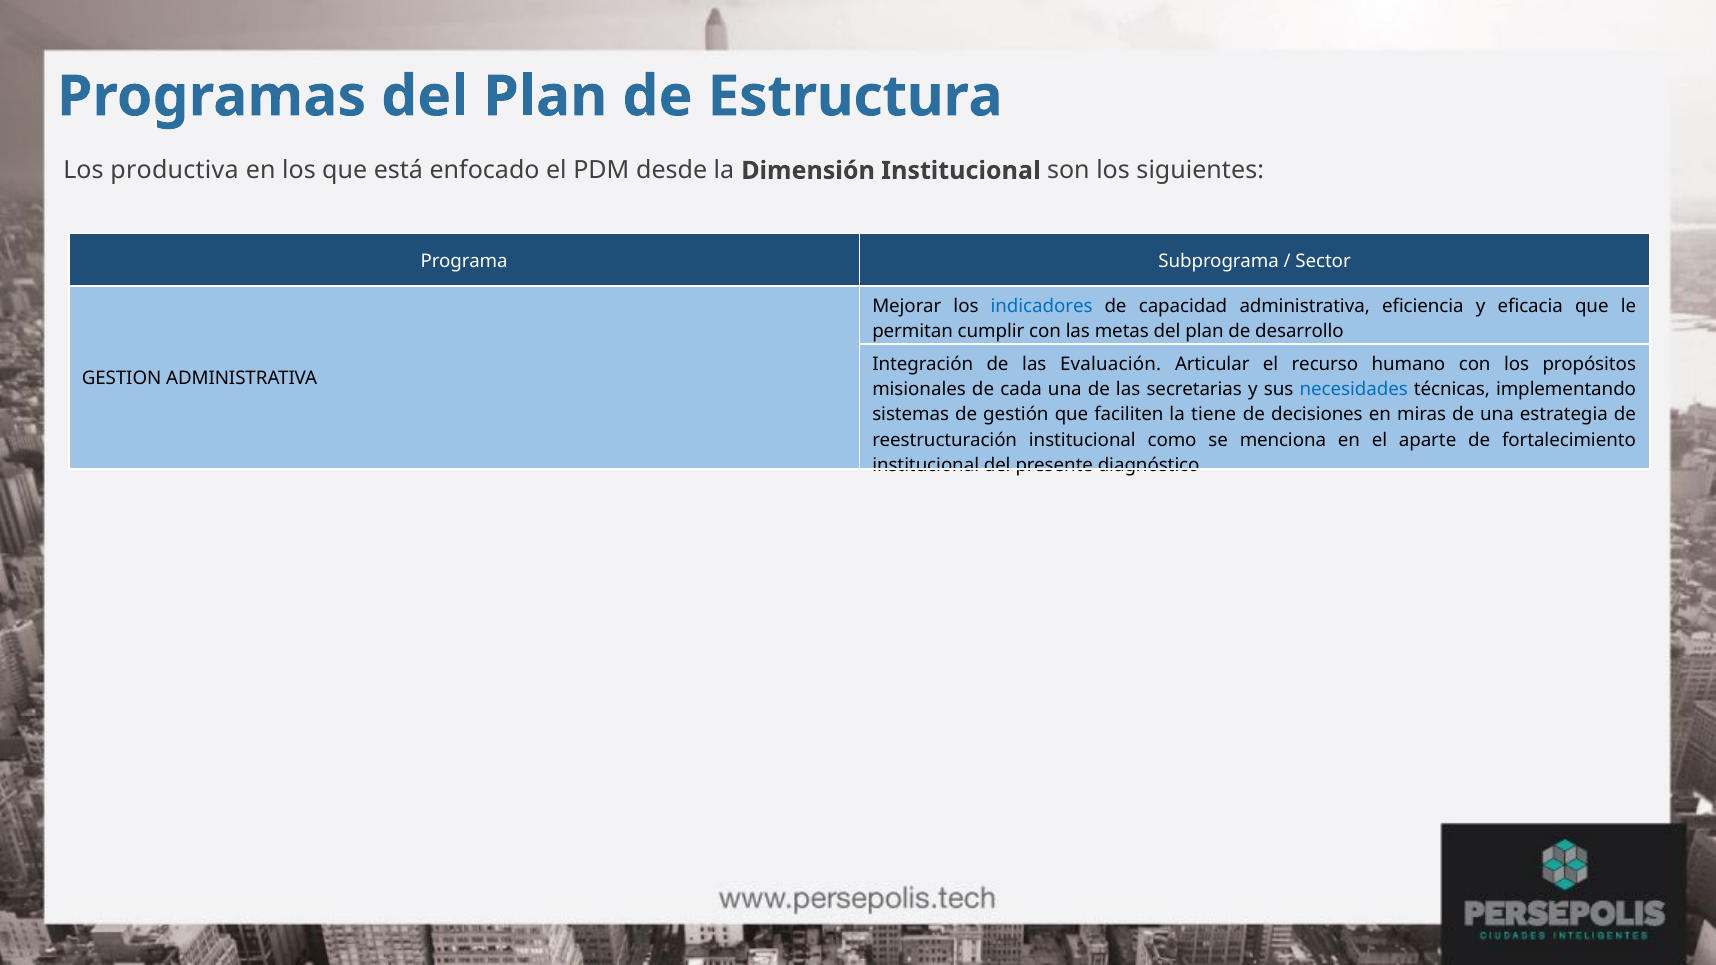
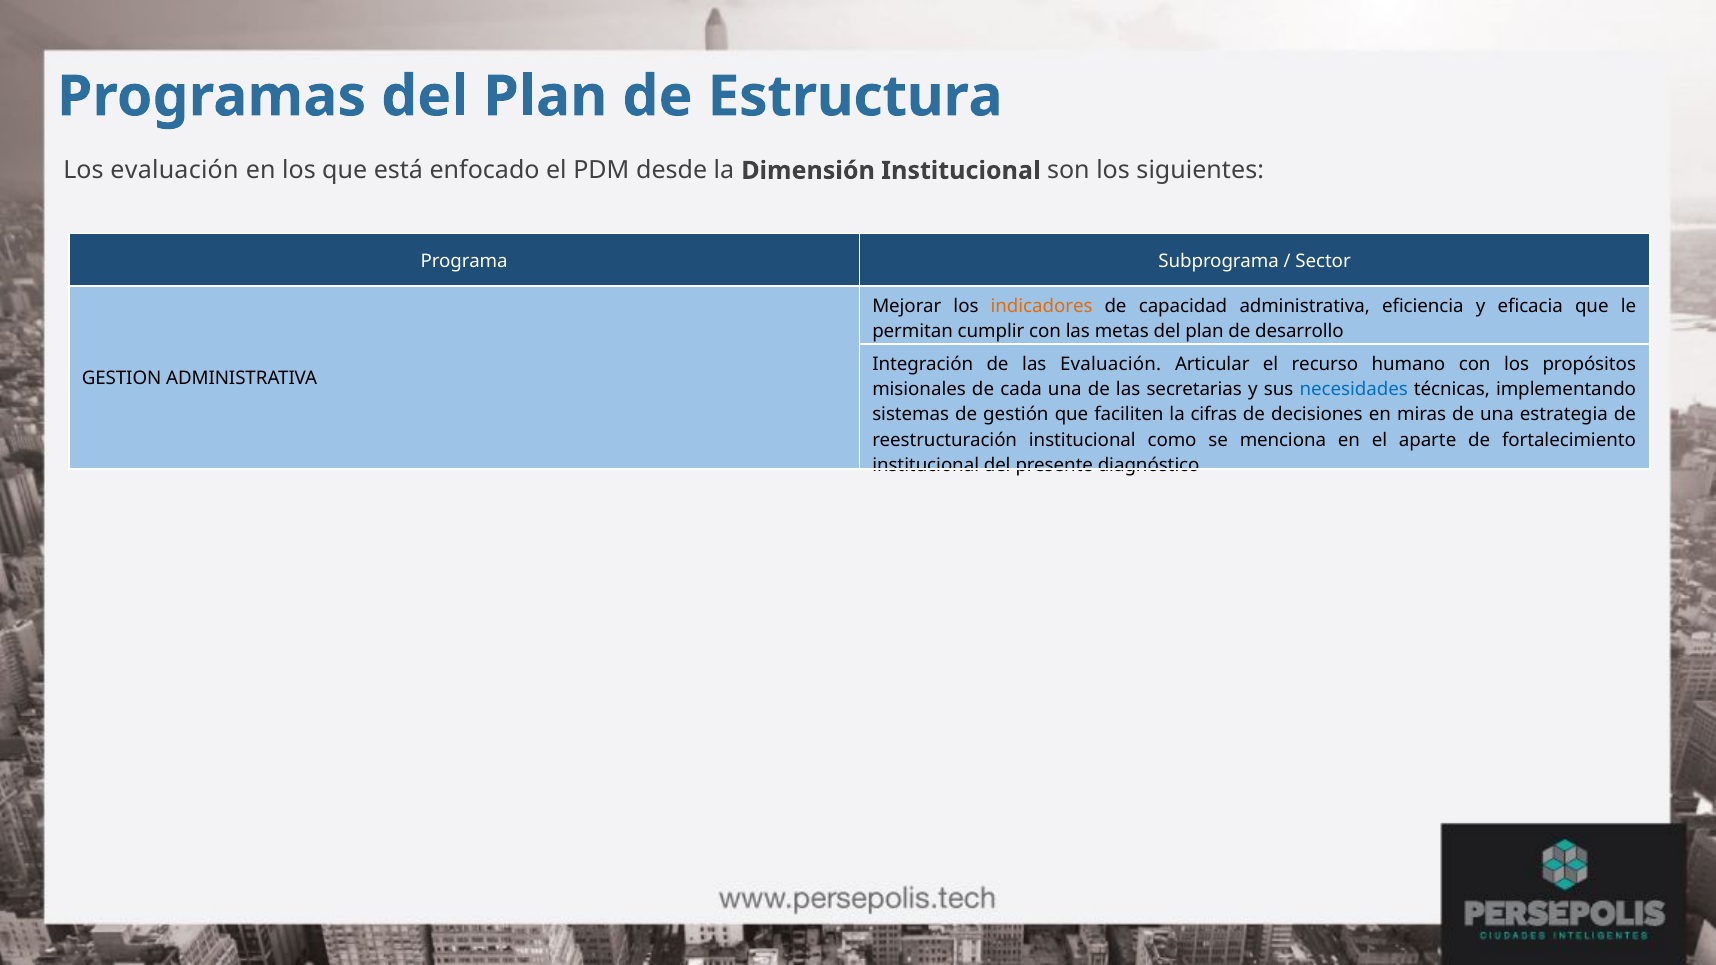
Los productiva: productiva -> evaluación (175, 171)
indicadores colour: blue -> orange (1042, 306)
tiene: tiene -> cifras (1214, 415)
